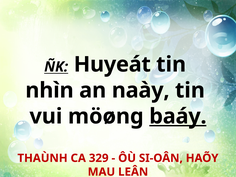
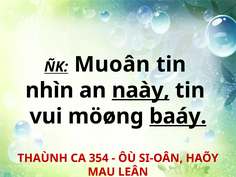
Huyeát: Huyeát -> Muoân (112, 64)
naày underline: none -> present (141, 90)
329: 329 -> 354 (99, 158)
